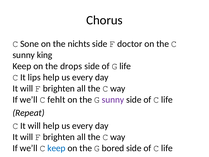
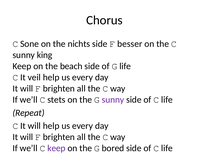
doctor: doctor -> besser (130, 44)
drops: drops -> beach (71, 66)
lips: lips -> veil (34, 77)
fehlt: fehlt -> stets (56, 100)
keep colour: blue -> purple (56, 148)
